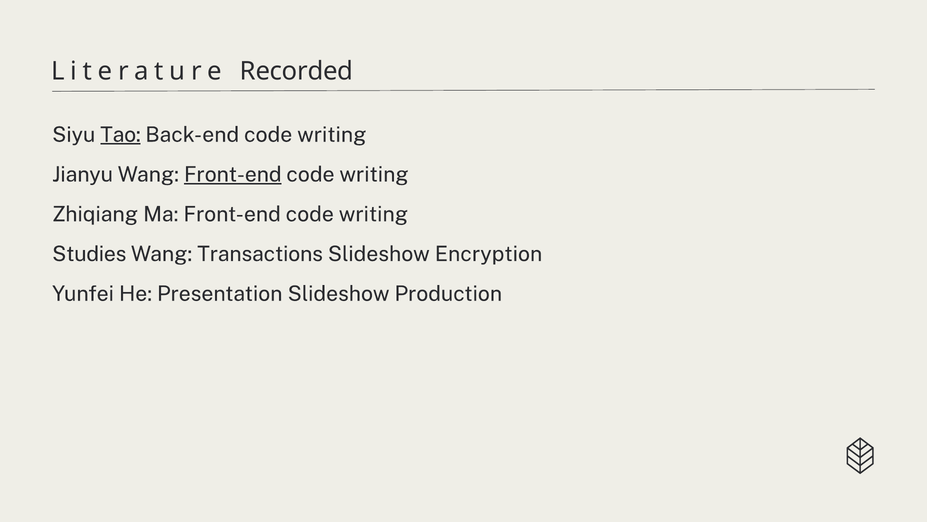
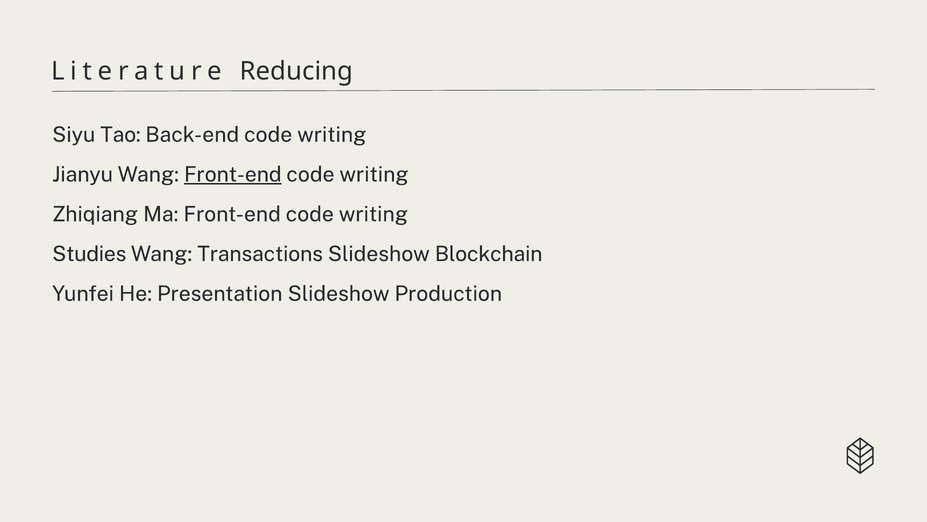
Recorded: Recorded -> Reducing (296, 71)
Tao underline: present -> none (120, 135)
Encryption: Encryption -> Blockchain (489, 254)
